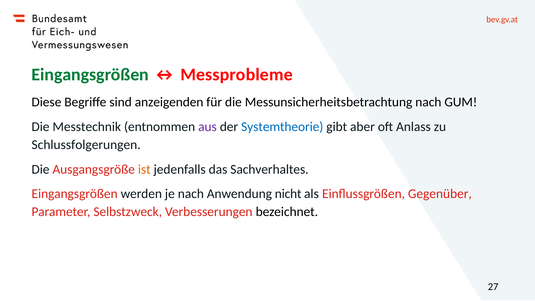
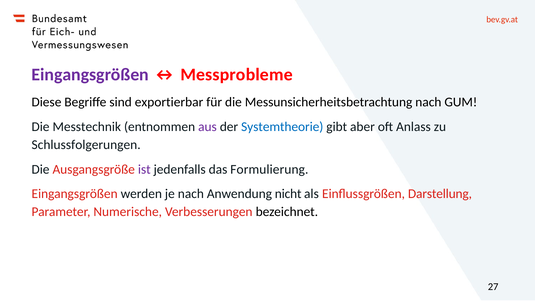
Eingangsgrößen colour: green -> purple (90, 75)
anzeigenden: anzeigenden -> exportierbar (169, 102)
ist colour: orange -> purple (144, 169)
Sachverhaltes: Sachverhaltes -> Formulierung (269, 169)
Gegenüber: Gegenüber -> Darstellung (440, 194)
Selbstzweck: Selbstzweck -> Numerische (128, 212)
